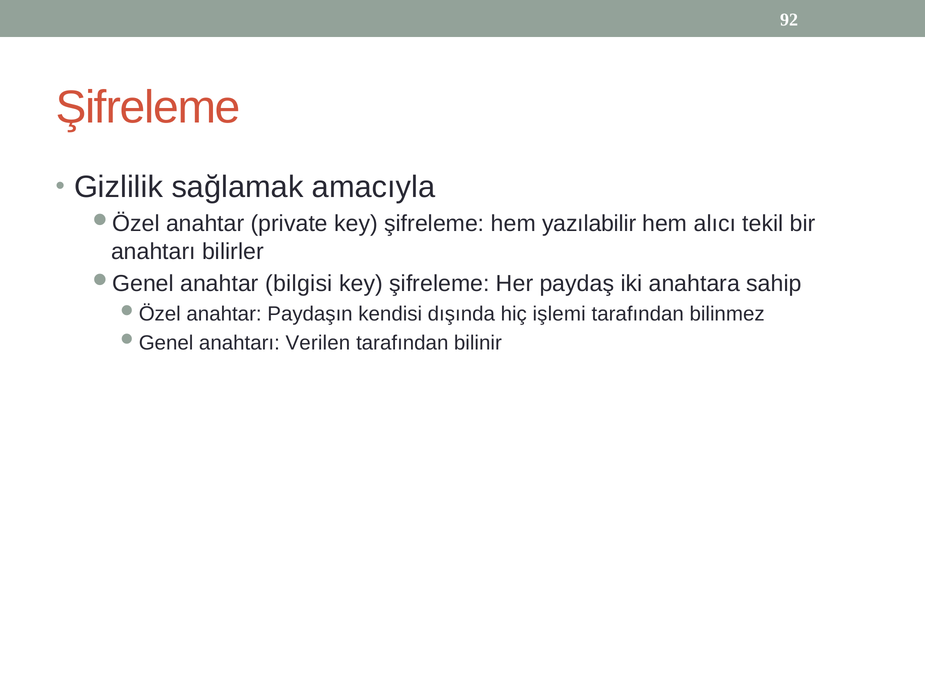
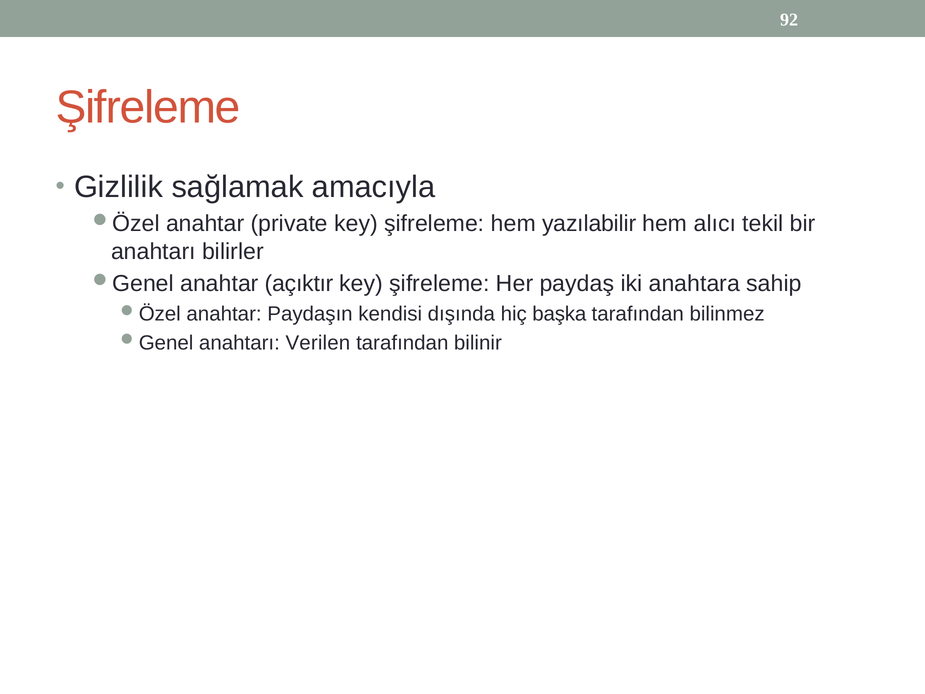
bilgisi: bilgisi -> açıktır (299, 284)
işlemi: işlemi -> başka (559, 314)
